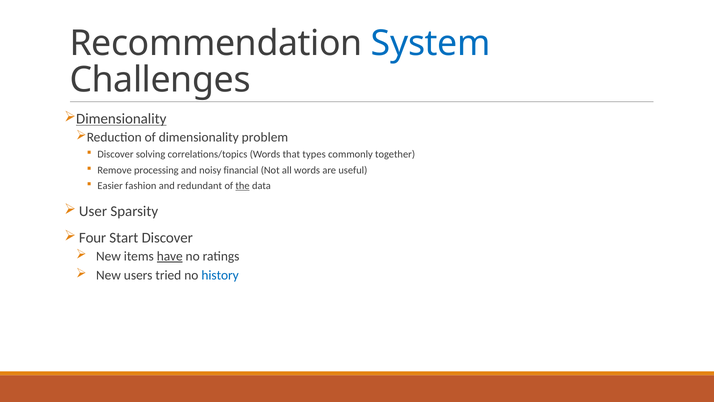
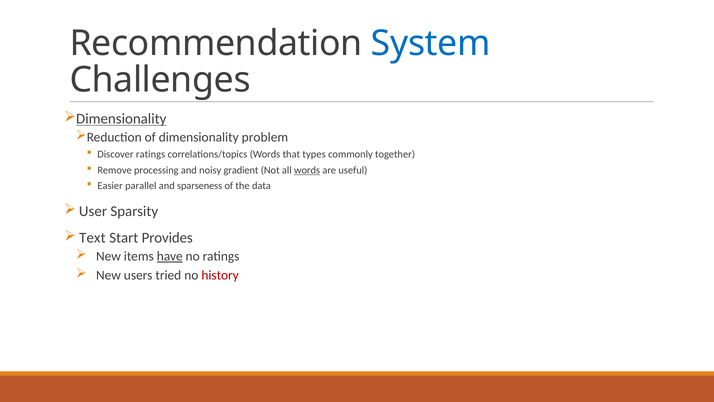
Discover solving: solving -> ratings (151, 154)
financial: financial -> gradient (241, 170)
words underline: none -> present (307, 170)
fashion: fashion -> parallel (141, 186)
redundant: redundant -> sparseness (200, 186)
the underline: present -> none (243, 186)
Four: Four -> Text (92, 238)
Start Discover: Discover -> Provides (167, 238)
history colour: blue -> red (220, 275)
